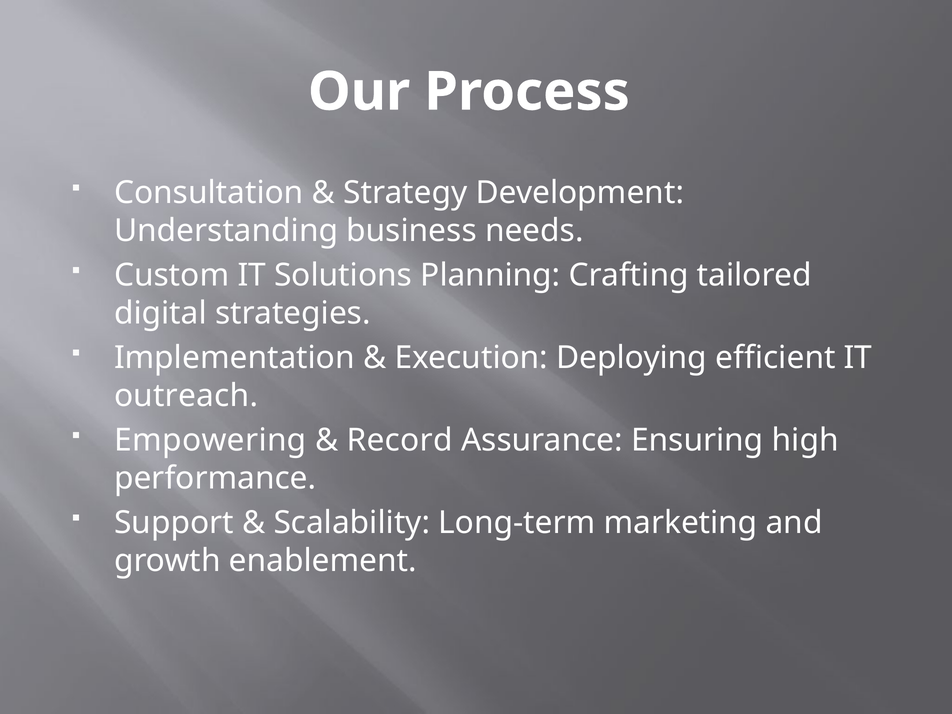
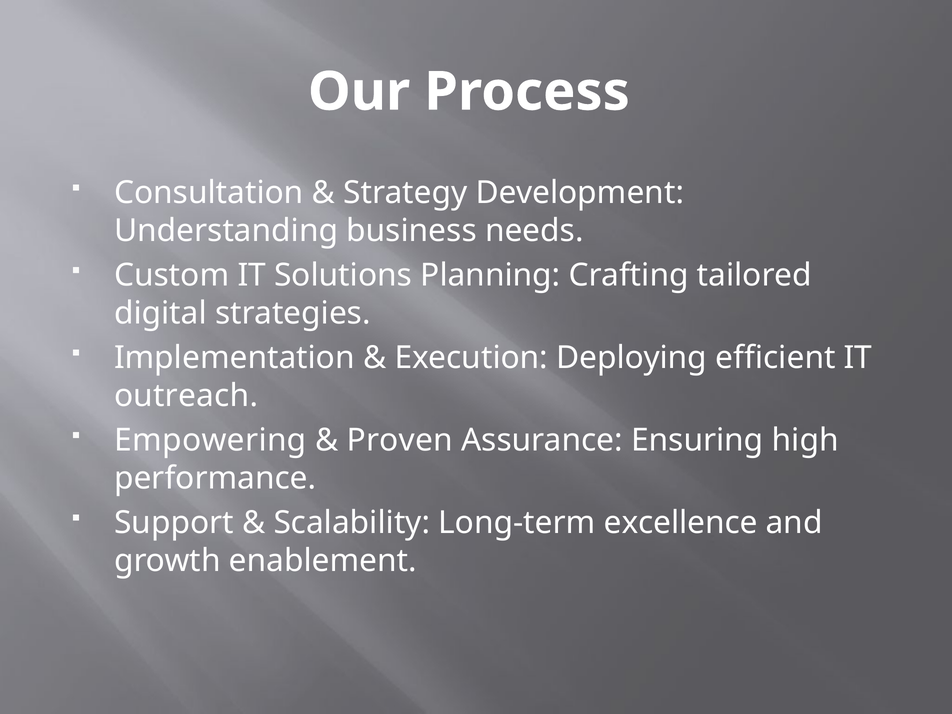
Record: Record -> Proven (400, 440)
marketing: marketing -> excellence (681, 523)
